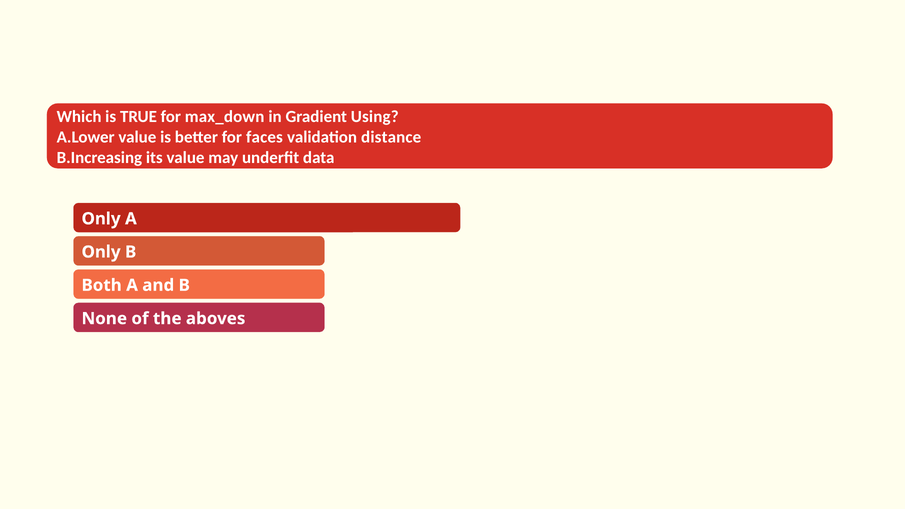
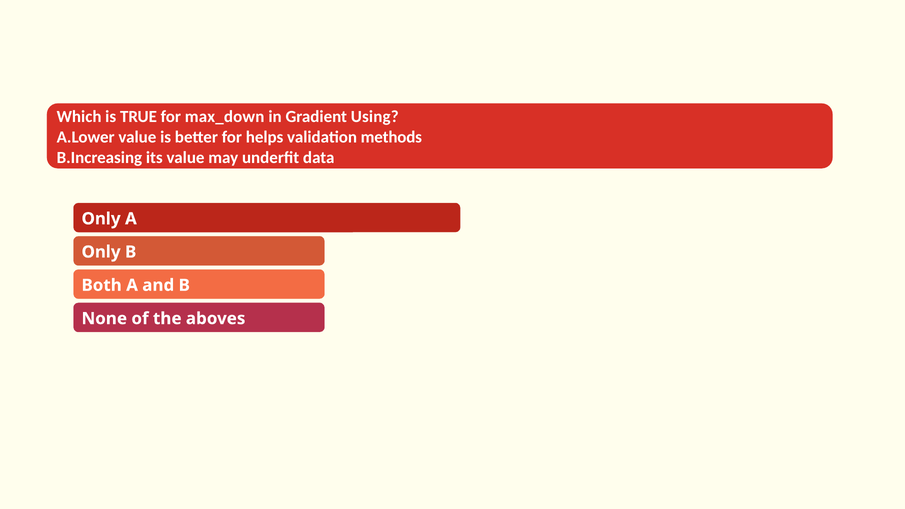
faces: faces -> helps (265, 137)
distance: distance -> methods (391, 137)
